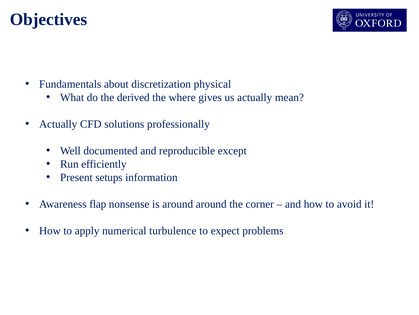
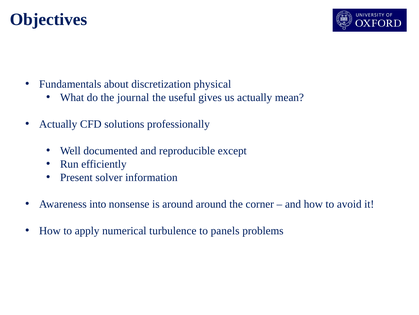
derived: derived -> journal (133, 97)
where: where -> useful (182, 97)
setups: setups -> solver (109, 177)
flap: flap -> into (98, 204)
expect: expect -> panels (225, 230)
